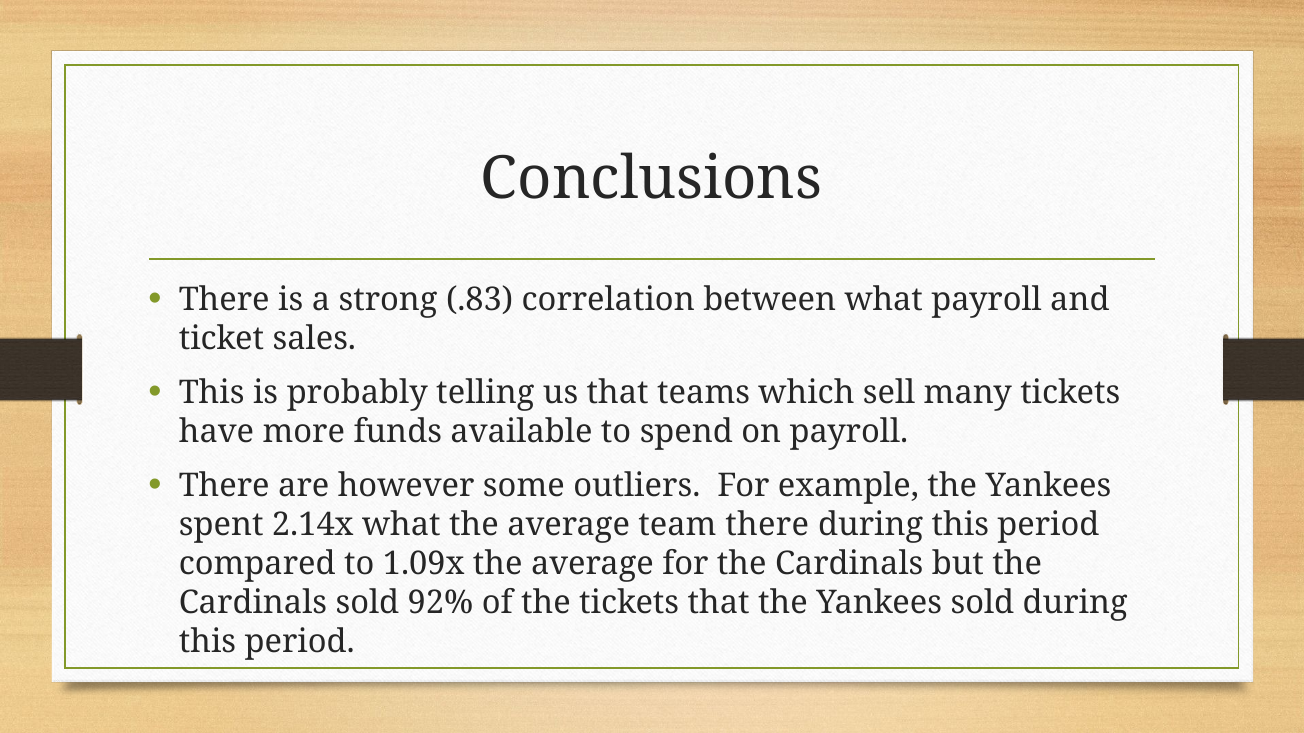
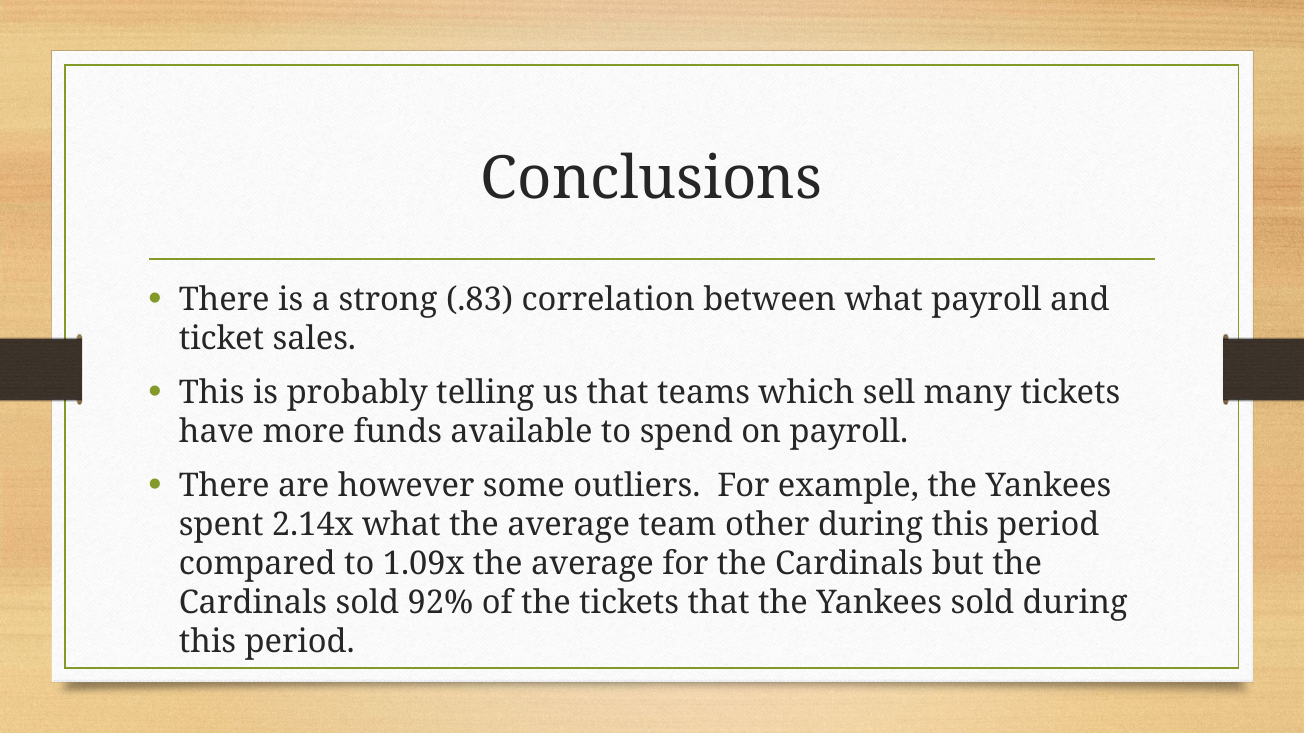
team there: there -> other (767, 525)
